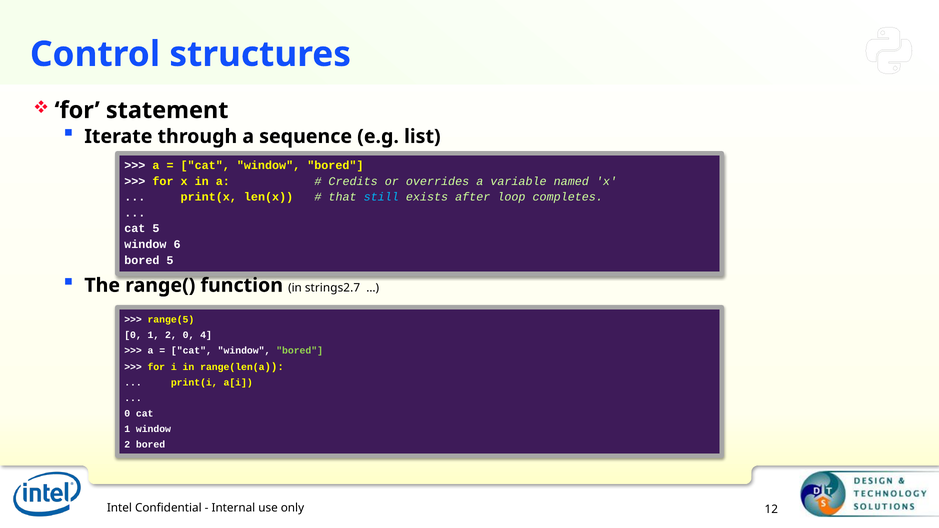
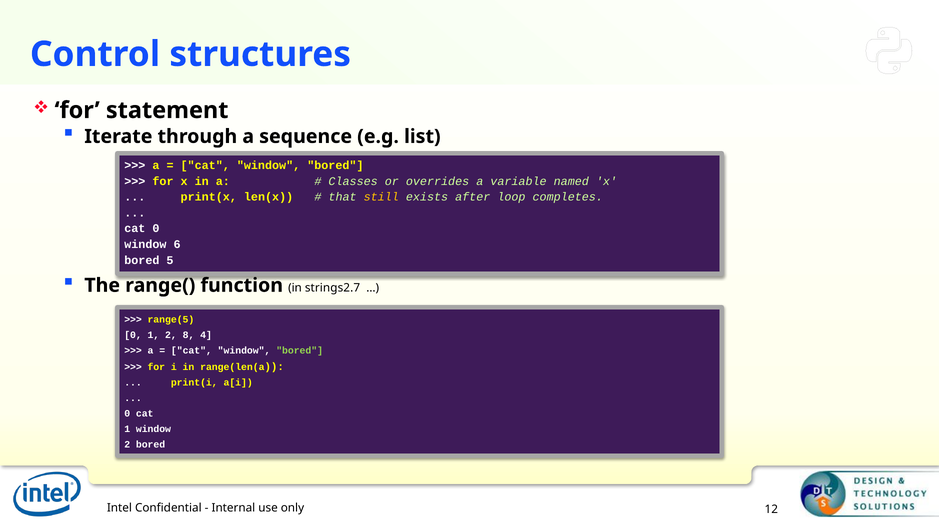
Credits: Credits -> Classes (353, 181)
still colour: light blue -> yellow (381, 197)
cat 5: 5 -> 0 (156, 229)
2 0: 0 -> 8 (189, 335)
